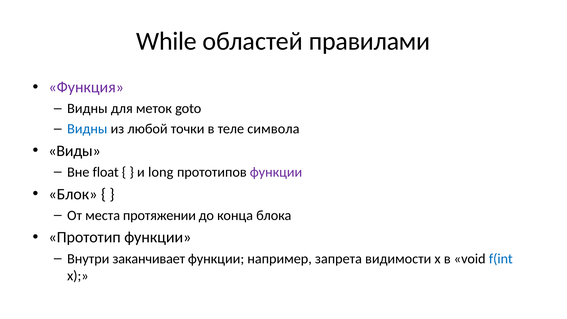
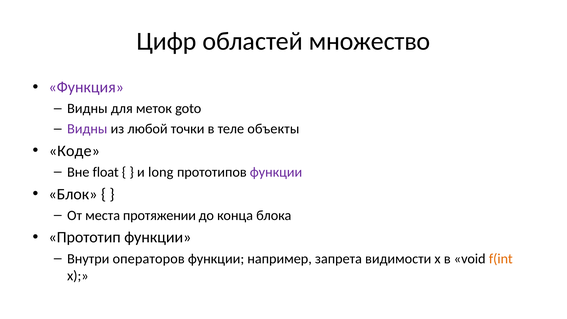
While: While -> Цифр (167, 41)
правилами: правилами -> множество (370, 41)
Видны colour: blue -> purple (87, 129)
символа: символа -> объекты (273, 129)
Виды: Виды -> Коде (74, 151)
заканчивает: заканчивает -> операторов (149, 259)
f(int colour: blue -> orange (501, 259)
